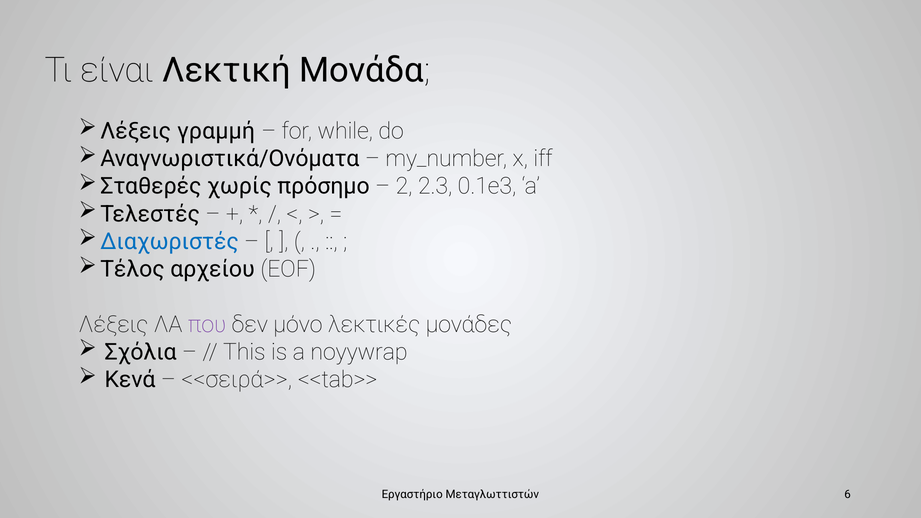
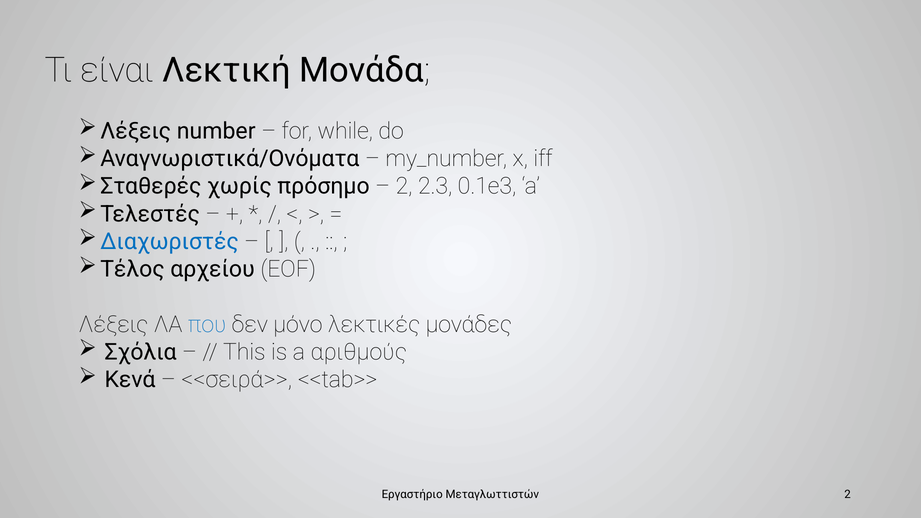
γραμμή: γραμμή -> number (216, 131)
που colour: purple -> blue (207, 324)
noyywrap: noyywrap -> αριθμούς (359, 352)
Μεταγλωττιστών 6: 6 -> 2 (848, 495)
